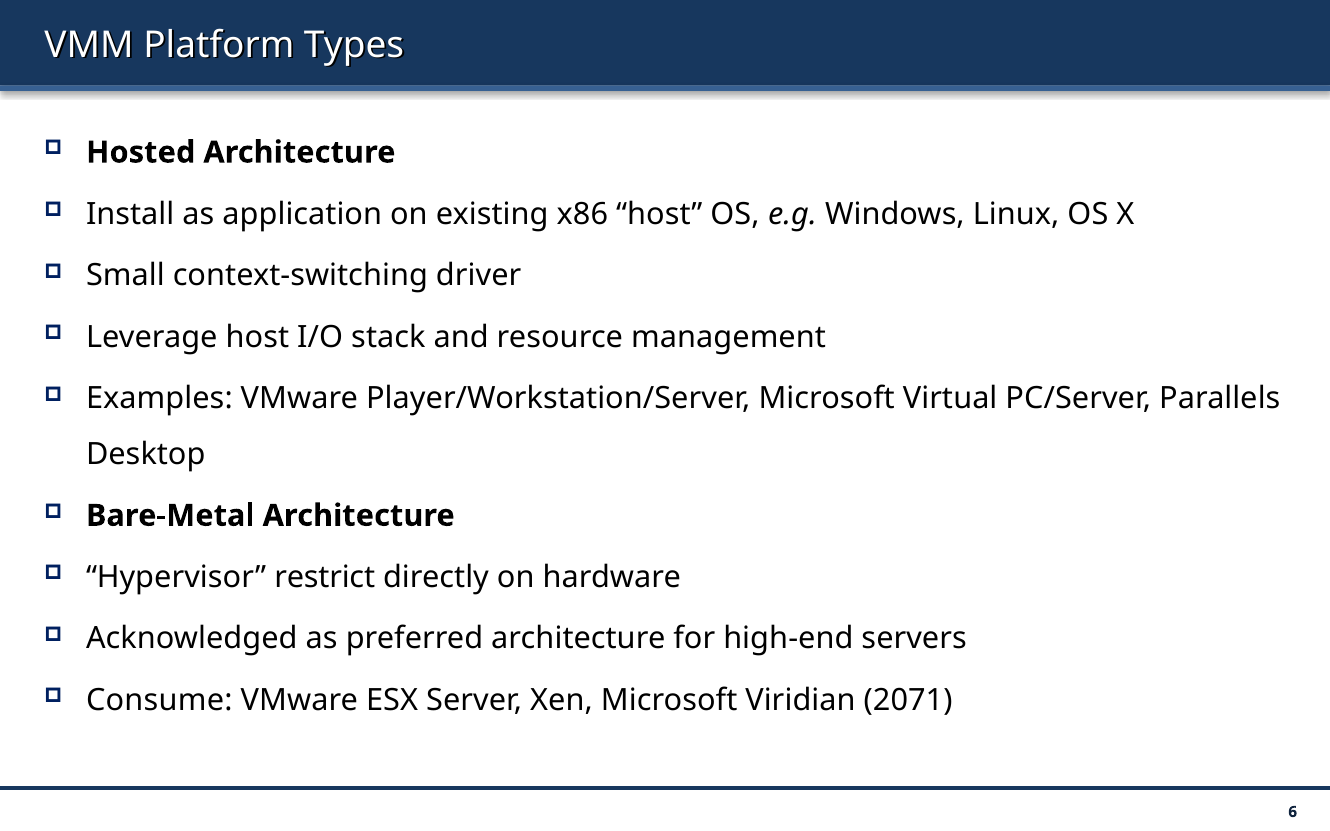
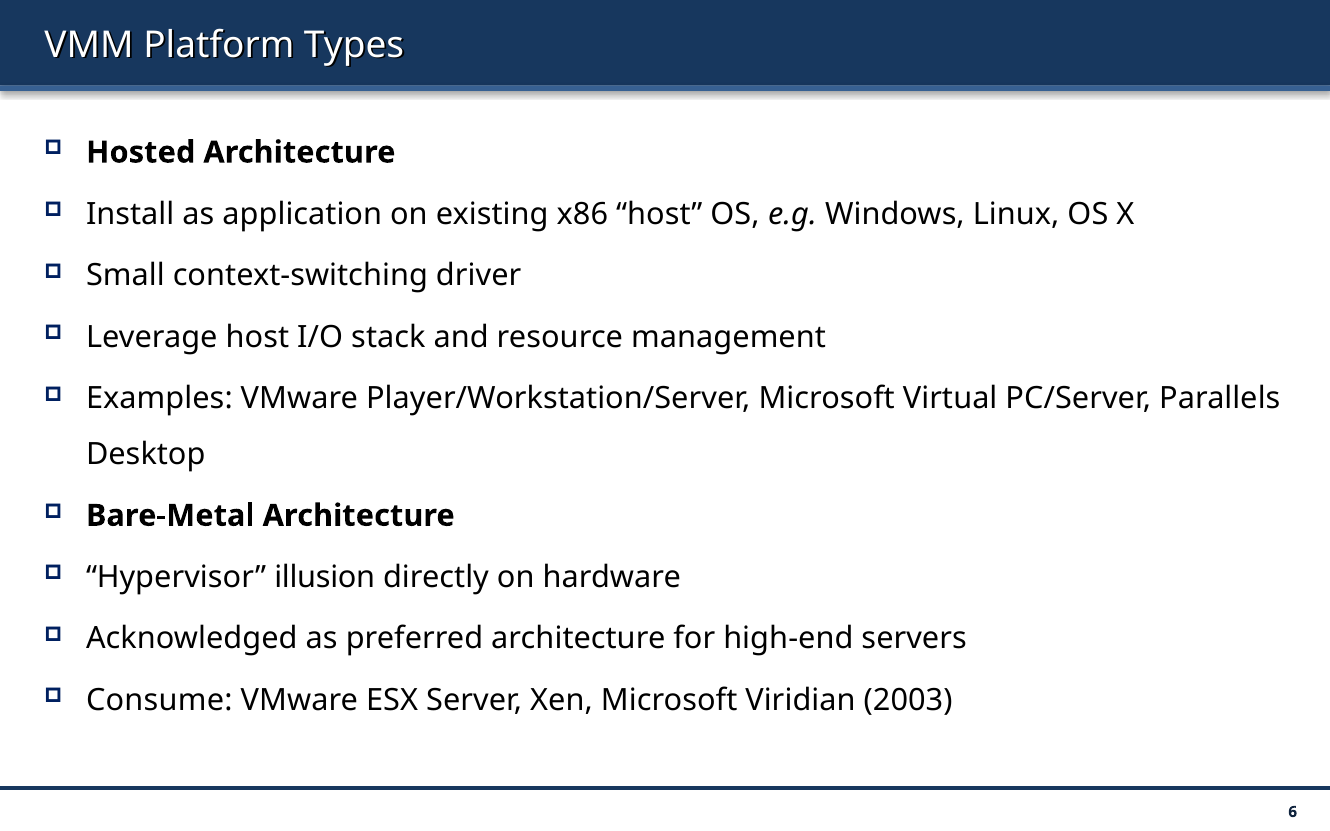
restrict: restrict -> illusion (325, 577)
2071: 2071 -> 2003 (908, 701)
